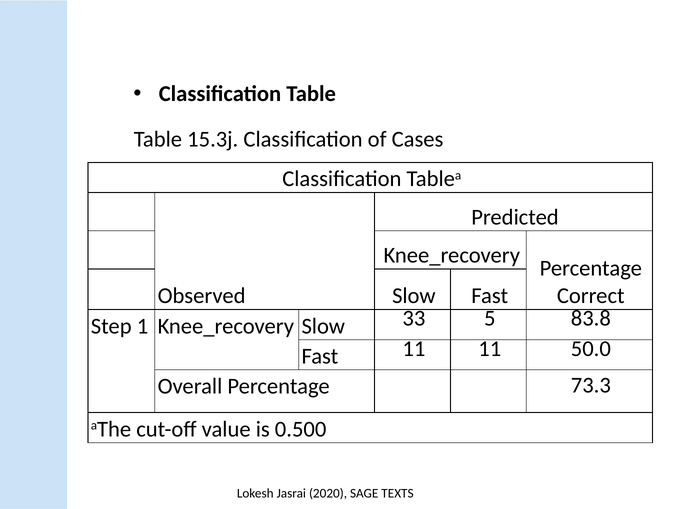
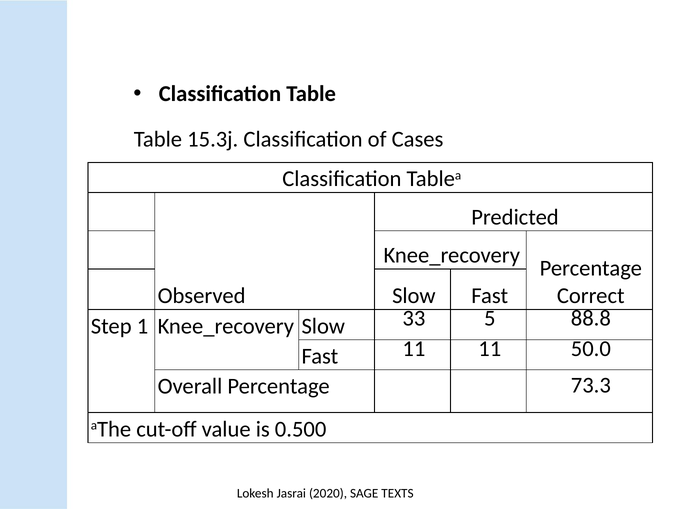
83.8: 83.8 -> 88.8 (591, 318)
